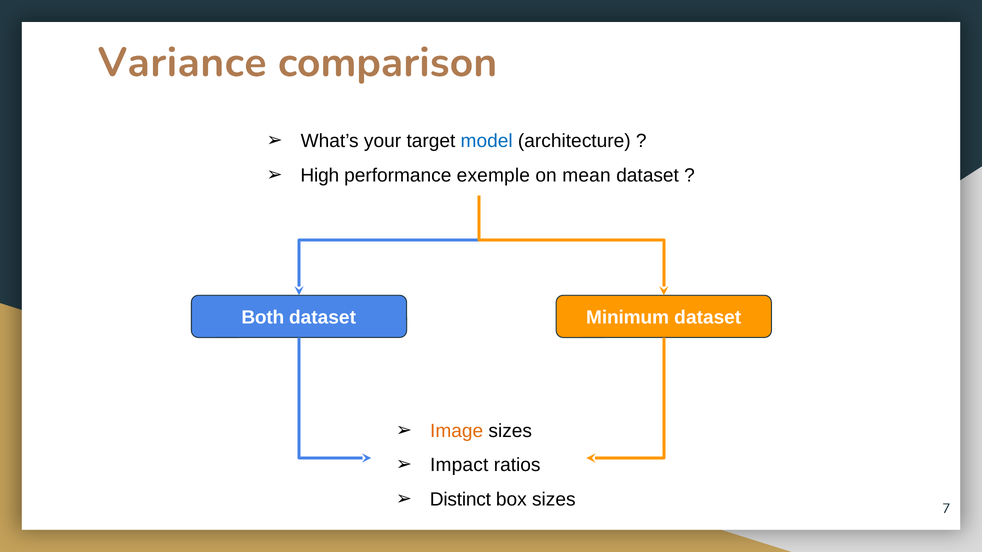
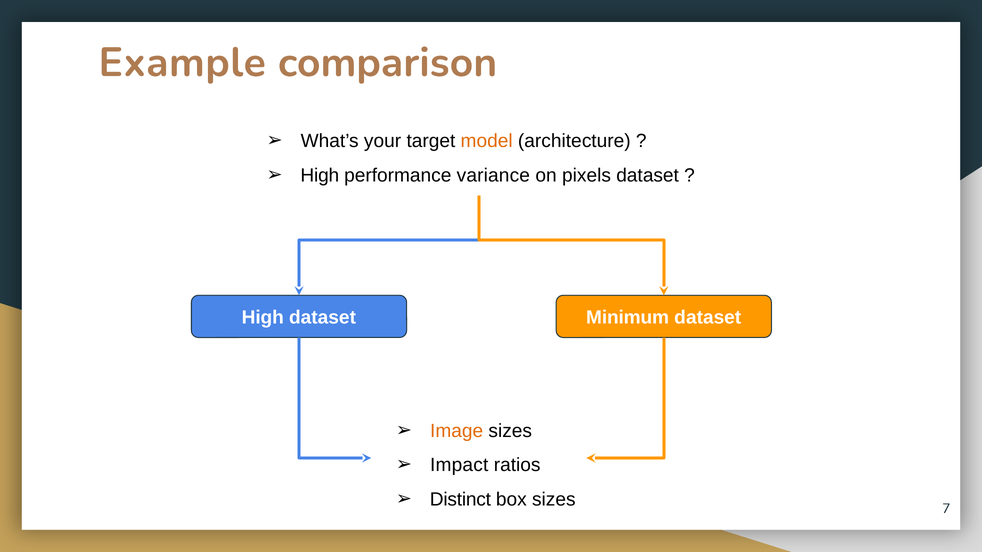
Variance: Variance -> Example (182, 63)
model colour: blue -> orange (487, 141)
exemple: exemple -> variance (493, 176)
mean: mean -> pixels (587, 176)
Both: Both -> High (263, 318)
